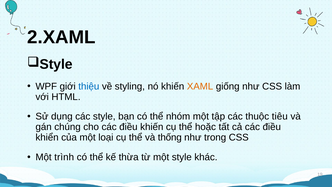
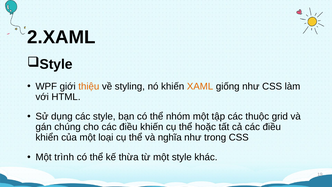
thiệu colour: blue -> orange (89, 86)
tiêu: tiêu -> grid (280, 116)
thống: thống -> nghĩa (170, 137)
